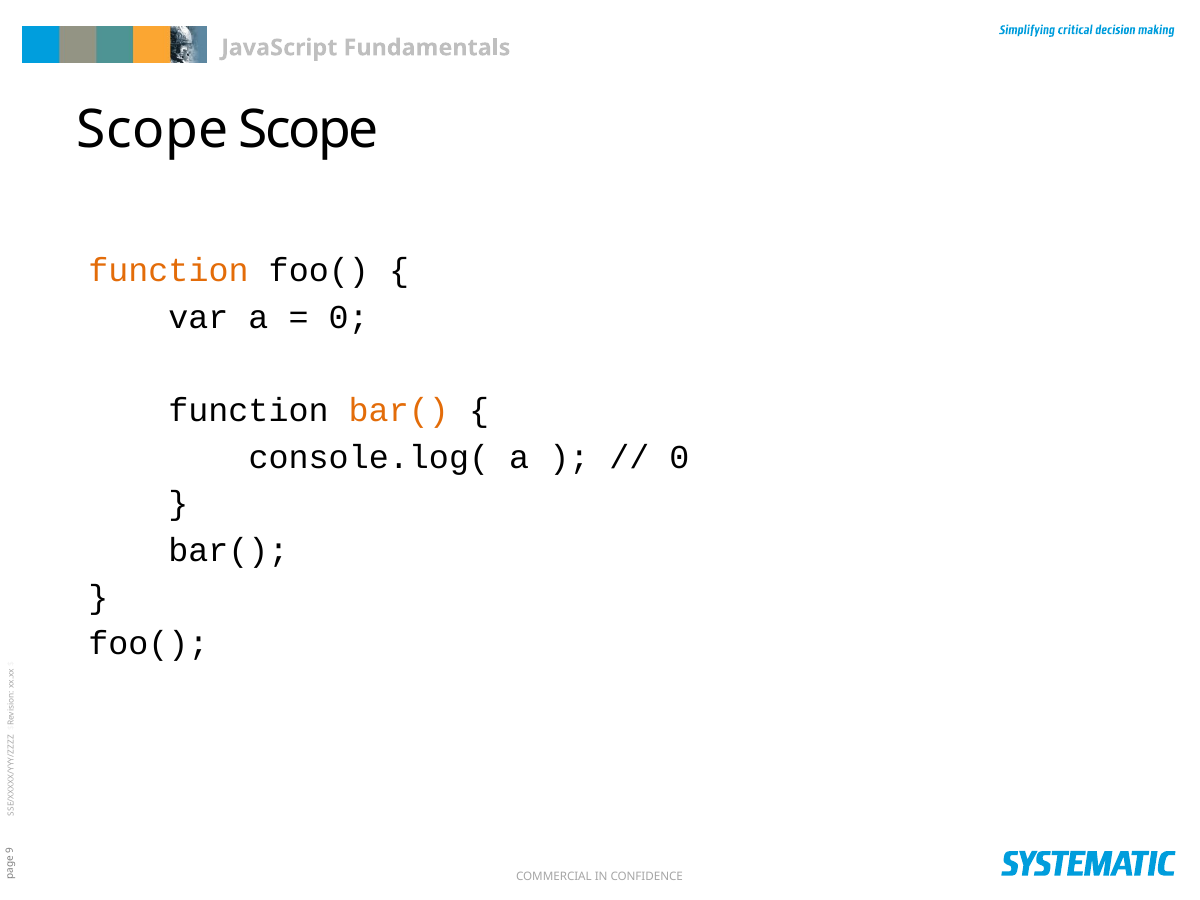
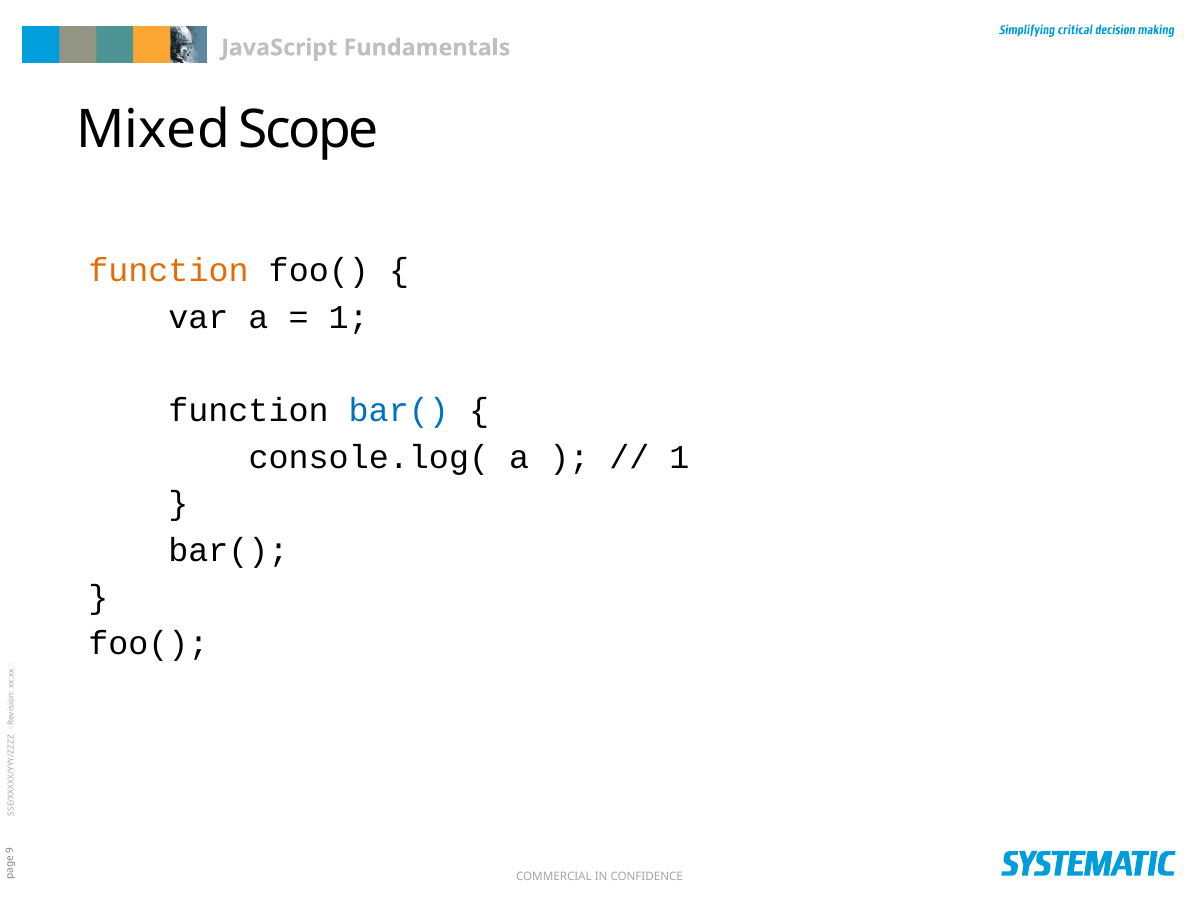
Scope: Scope -> Mixed (153, 129)
0: 0 -> 1 (349, 317)
bar( colour: orange -> blue (399, 411)
0: 0 -> 1 (679, 457)
